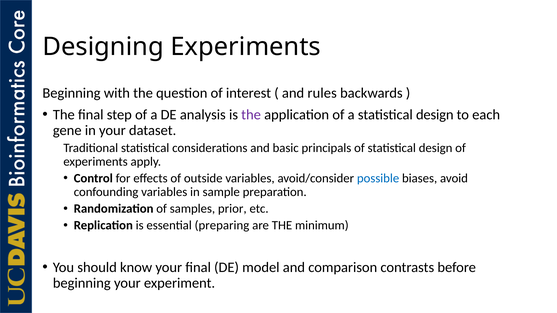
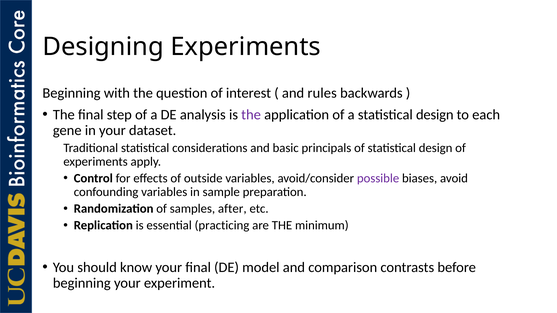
possible colour: blue -> purple (378, 178)
prior: prior -> after (232, 209)
preparing: preparing -> practicing (222, 226)
